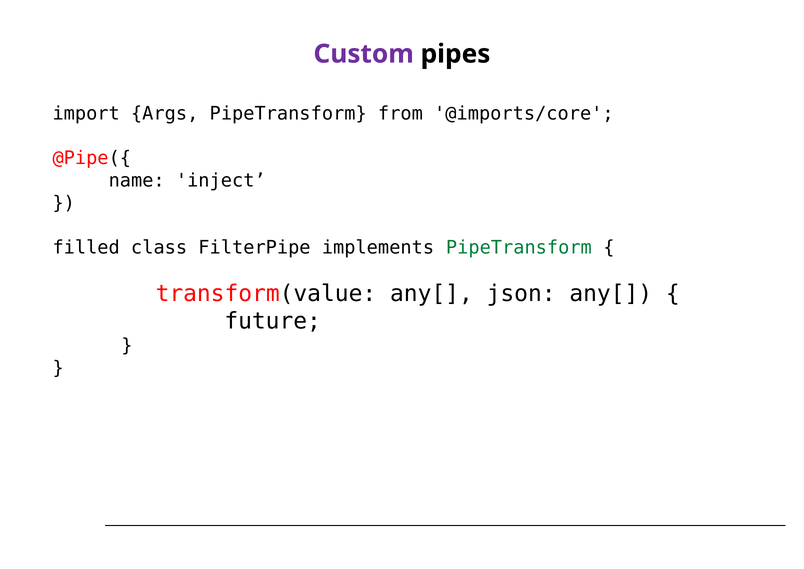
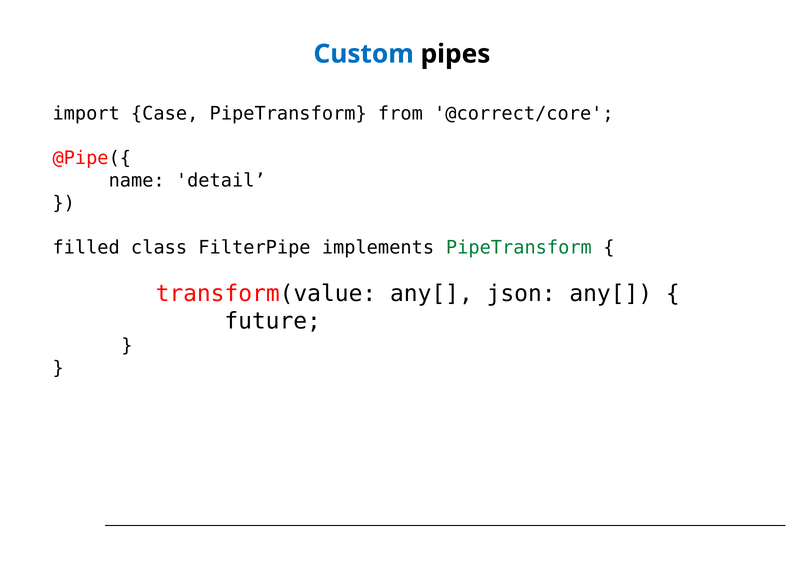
Custom colour: purple -> blue (364, 54)
Args: Args -> Case (165, 113)
@imports/core: @imports/core -> @correct/core (524, 113)
inject: inject -> detail (221, 181)
